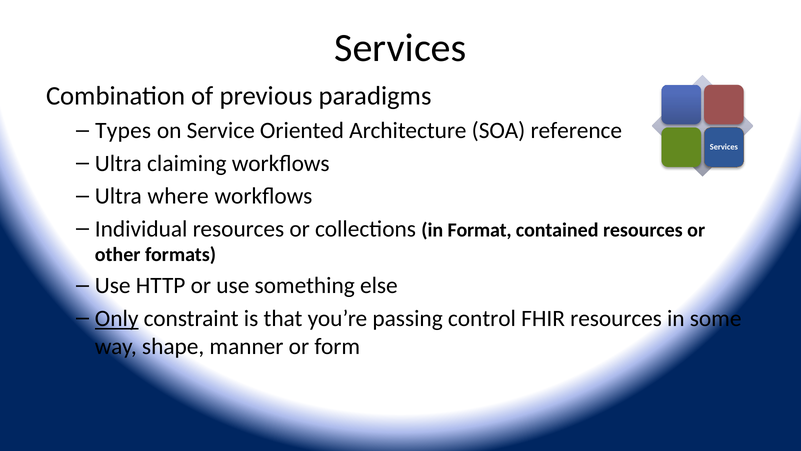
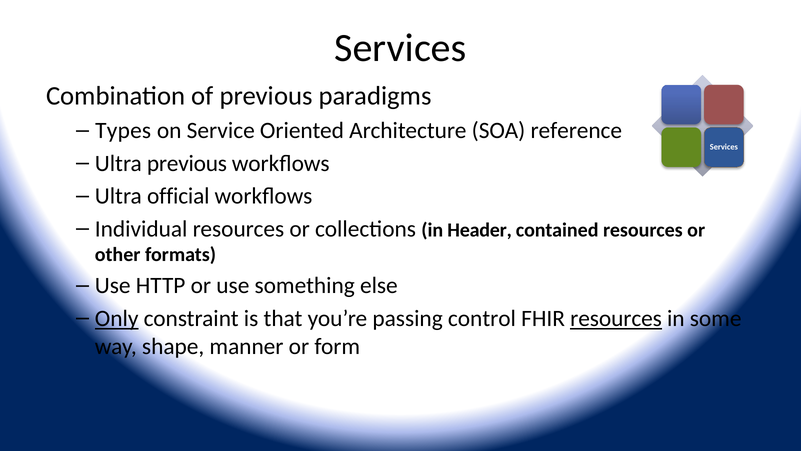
Ultra claiming: claiming -> previous (187, 163)
where: where -> official (178, 196)
Format: Format -> Header (480, 230)
resources underline: none -> present (616, 318)
